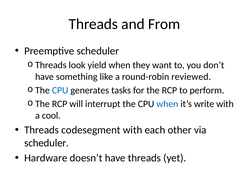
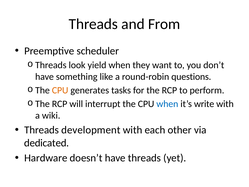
reviewed: reviewed -> questions (191, 77)
CPU colour: blue -> orange (60, 90)
cool: cool -> wiki (51, 115)
codesegment: codesegment -> development (91, 130)
scheduler: scheduler -> dedicated (47, 143)
